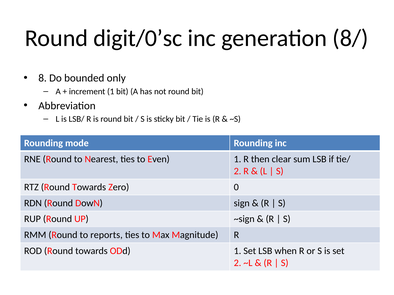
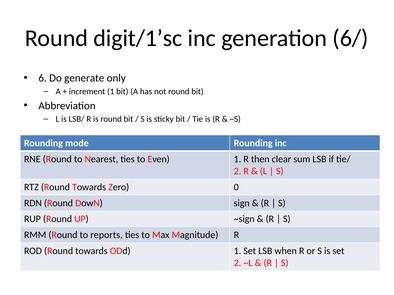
digit/0’sc: digit/0’sc -> digit/1’sc (138, 38)
8/: 8/ -> 6/ (350, 38)
8: 8 -> 6 (43, 78)
bounded: bounded -> generate (84, 78)
